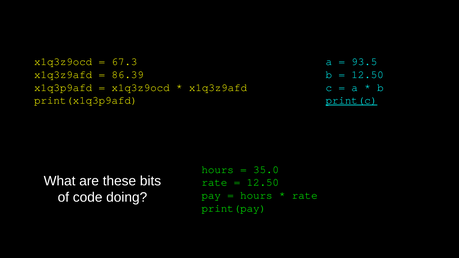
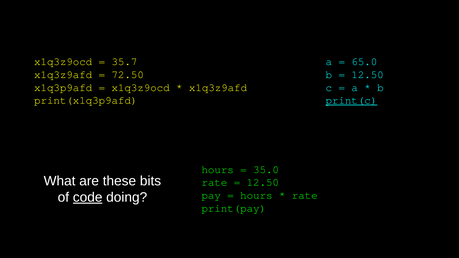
67.3: 67.3 -> 35.7 (124, 62)
93.5: 93.5 -> 65.0 (364, 62)
86.39: 86.39 -> 72.50 (128, 75)
code underline: none -> present (88, 197)
